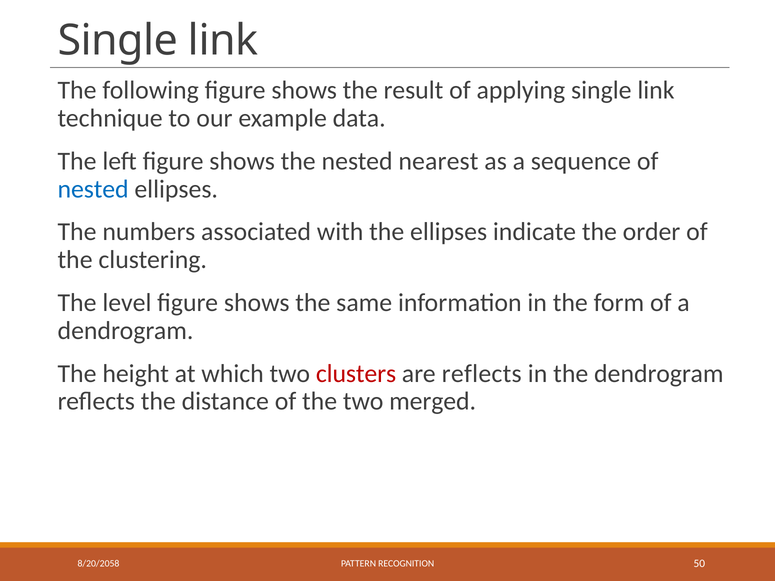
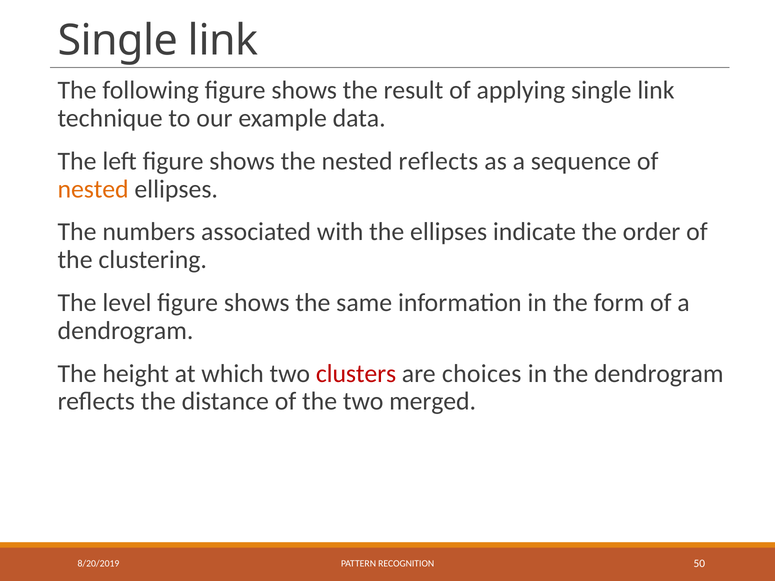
nested nearest: nearest -> reflects (438, 161)
nested colour: blue -> orange (93, 189)
are reflects: reflects -> choices (482, 374)
8/20/2058: 8/20/2058 -> 8/20/2019 (98, 564)
